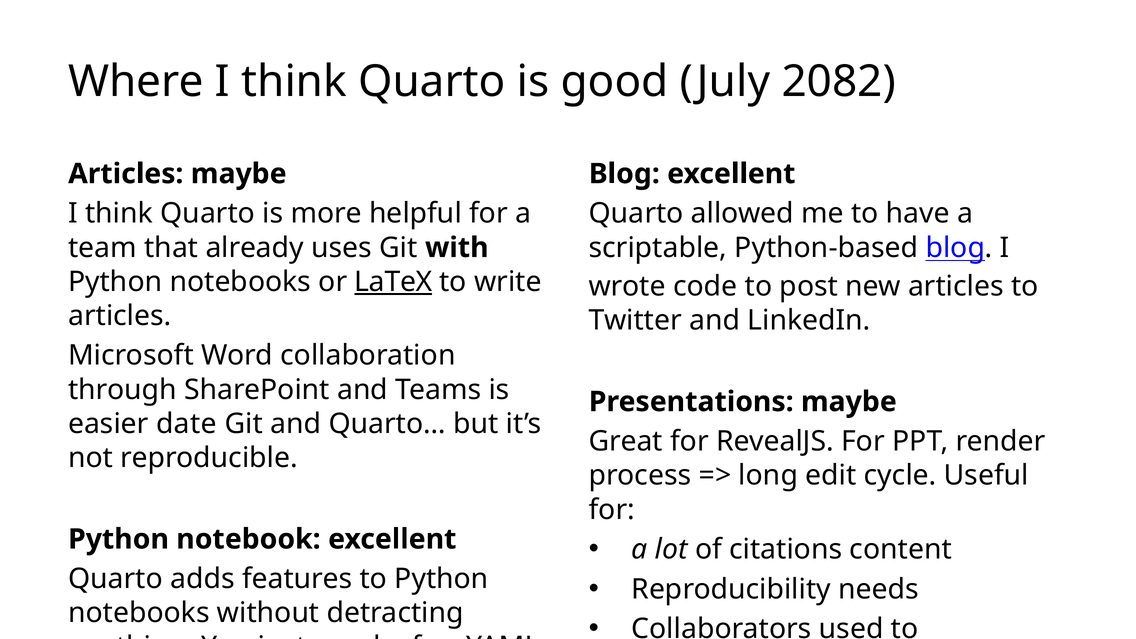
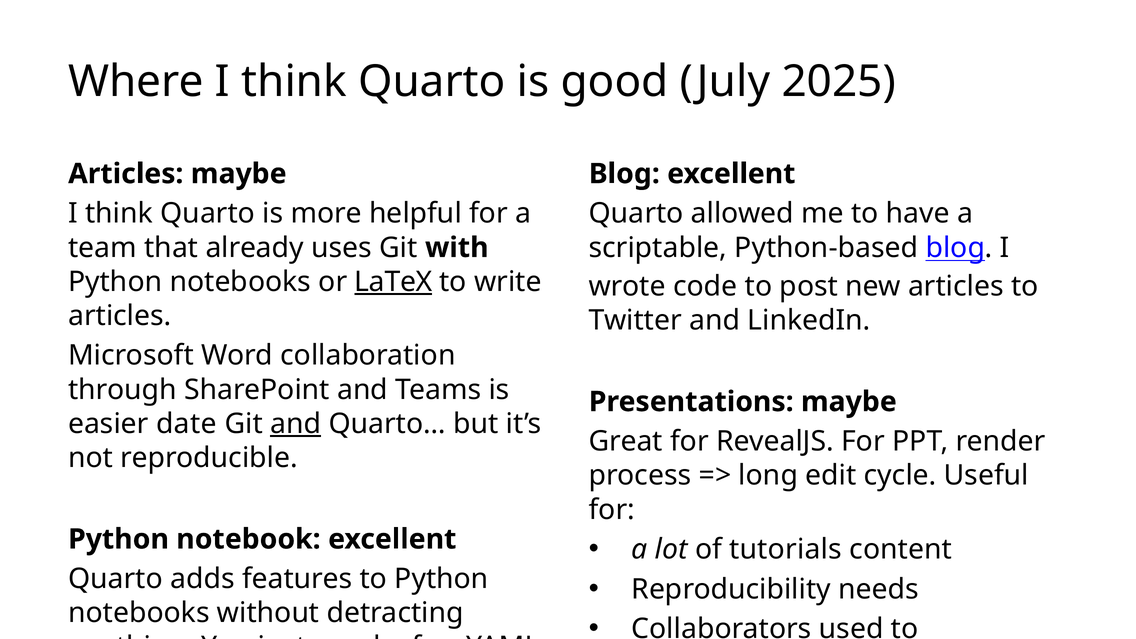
2082: 2082 -> 2025 (839, 82)
and underline: none -> present (296, 424)
citations: citations -> tutorials (786, 549)
